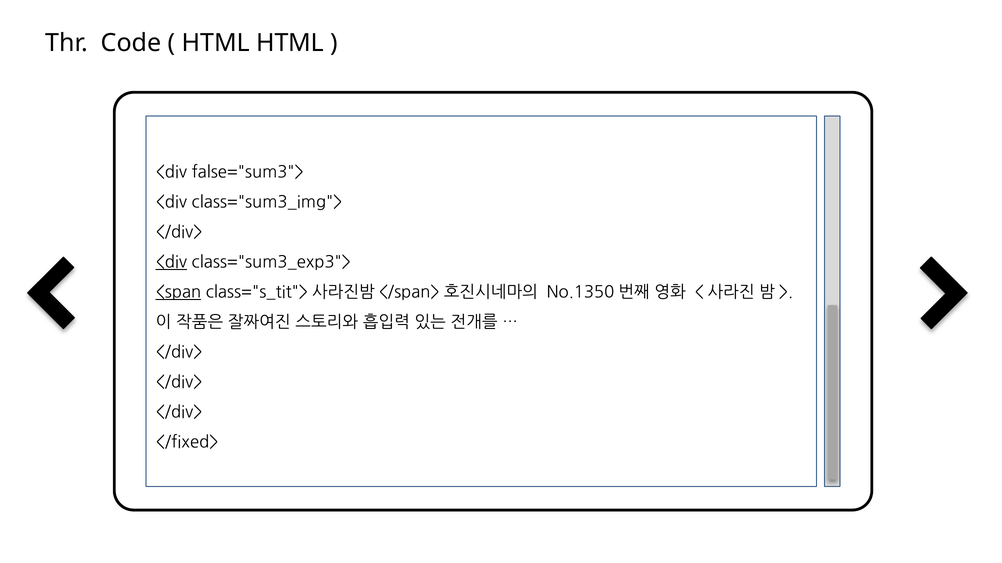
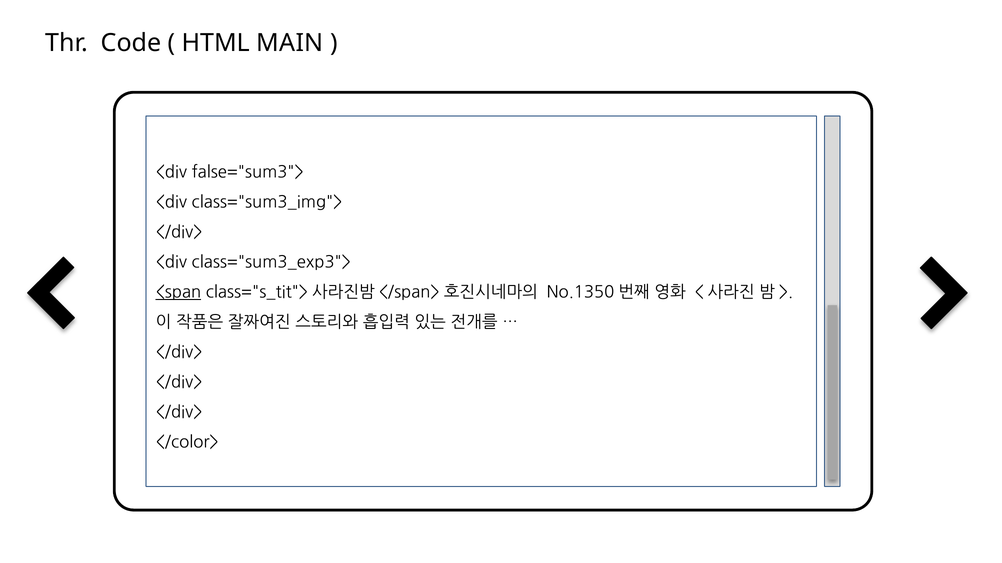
HTML HTML: HTML -> MAIN (290, 43)
<div underline: present -> none (171, 263)
</fixed>: </fixed> -> </color> (187, 443)
